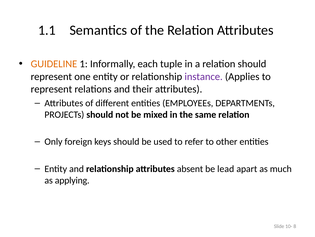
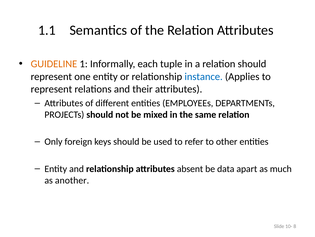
instance colour: purple -> blue (204, 76)
lead: lead -> data (226, 168)
applying: applying -> another (72, 180)
